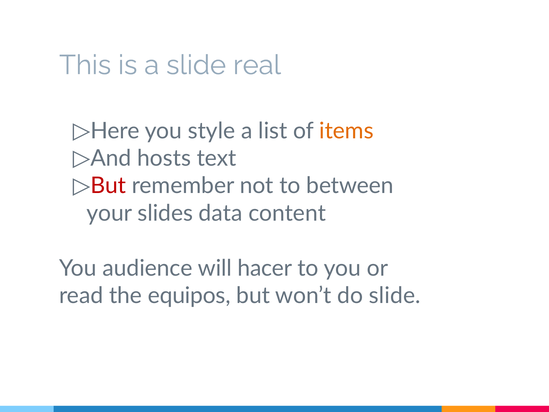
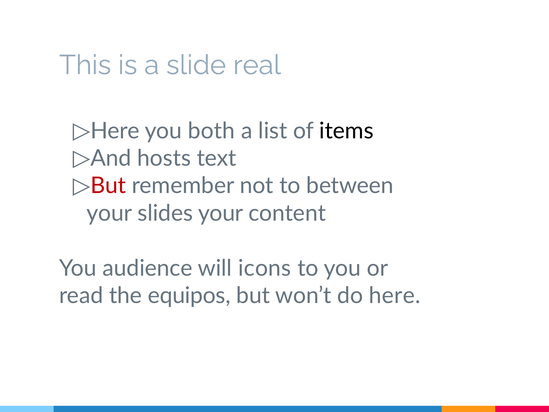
style: style -> both (211, 131)
items colour: orange -> black (346, 131)
slides data: data -> your (221, 213)
hacer: hacer -> icons (265, 268)
do slide: slide -> here (395, 295)
